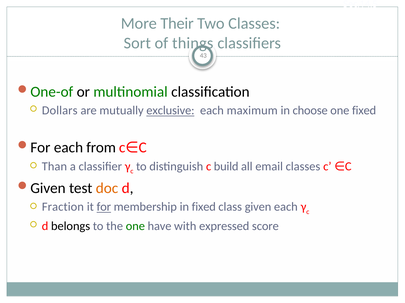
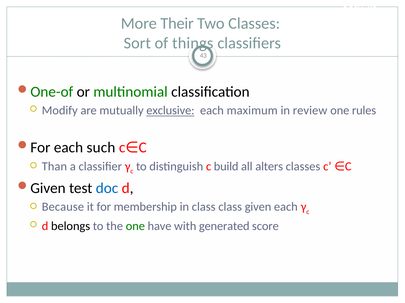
Dollars: Dollars -> Modify (60, 111)
choose: choose -> review (310, 111)
one fixed: fixed -> rules (364, 111)
from: from -> such (101, 148)
email: email -> alters (269, 167)
doc colour: orange -> blue (107, 189)
Fraction: Fraction -> Because (63, 207)
for underline: present -> none (104, 207)
in fixed: fixed -> class (204, 207)
expressed: expressed -> generated (224, 227)
